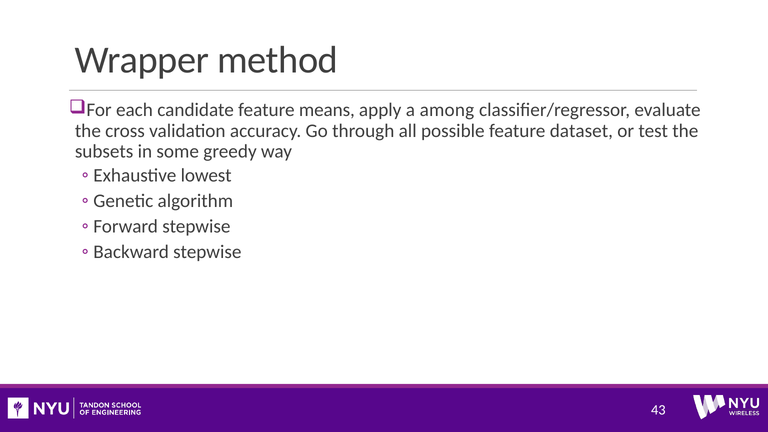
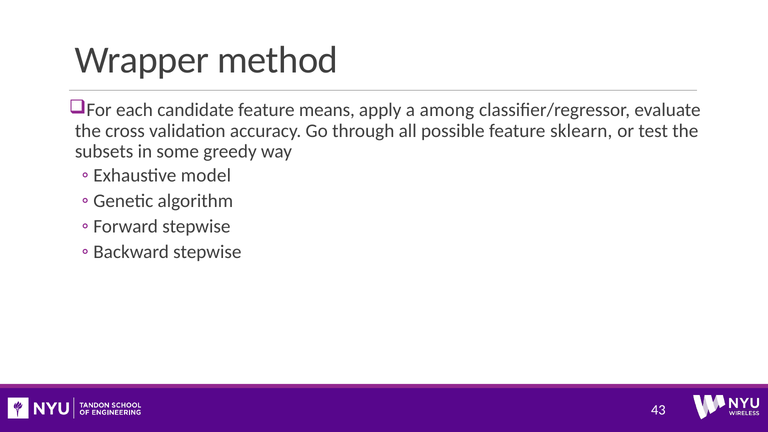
dataset: dataset -> sklearn (581, 131)
lowest: lowest -> model (206, 176)
